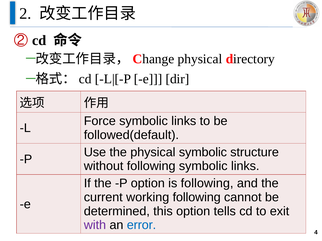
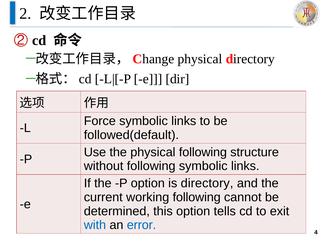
physical symbolic: symbolic -> following (203, 153)
is following: following -> directory (207, 184)
with colour: purple -> blue (95, 226)
